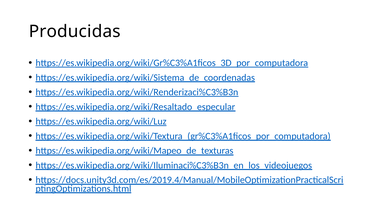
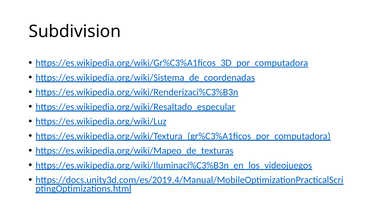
Producidas: Producidas -> Subdivision (75, 32)
